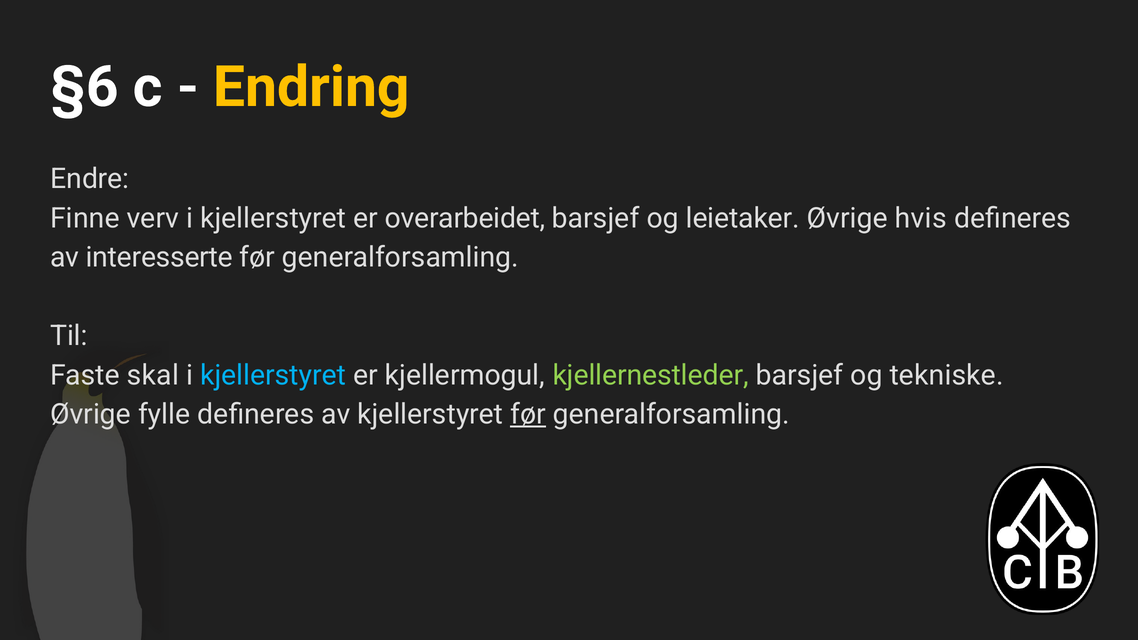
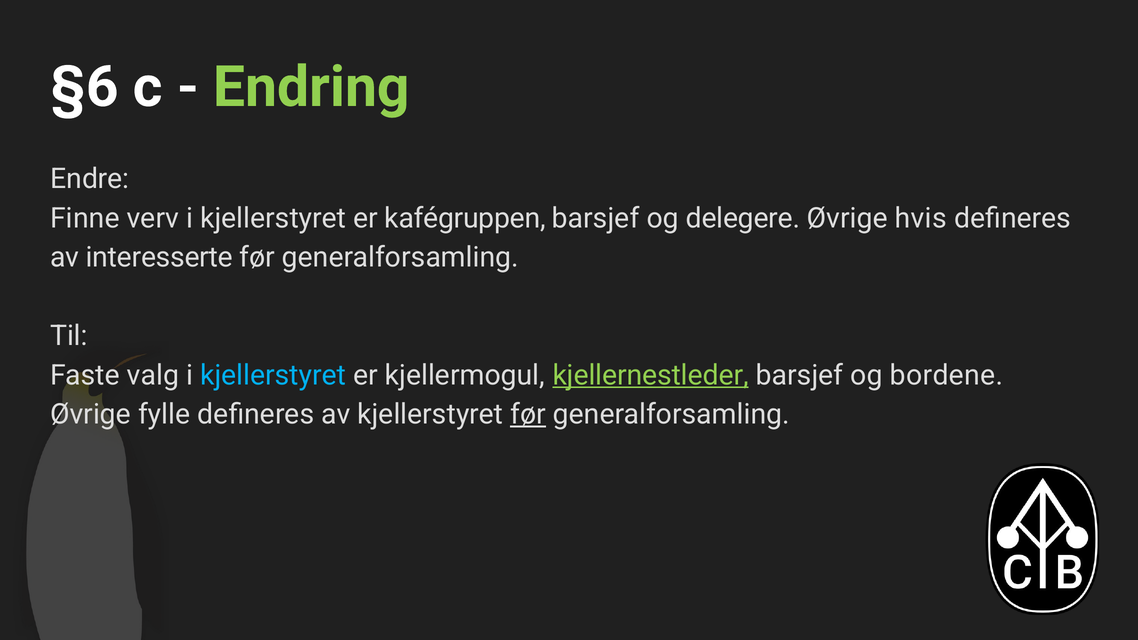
Endring colour: yellow -> light green (311, 87)
overarbeidet: overarbeidet -> kafégruppen (465, 218)
leietaker: leietaker -> delegere (743, 218)
skal: skal -> valg (153, 375)
kjellernestleder underline: none -> present (651, 375)
tekniske: tekniske -> bordene (946, 375)
